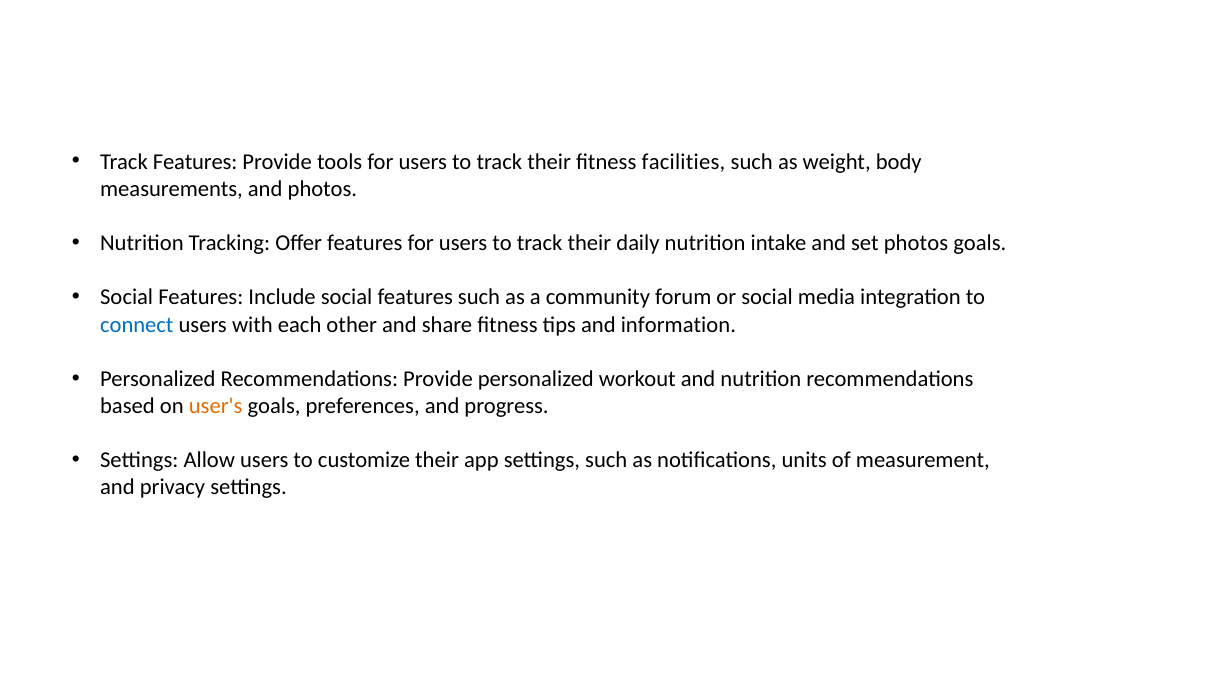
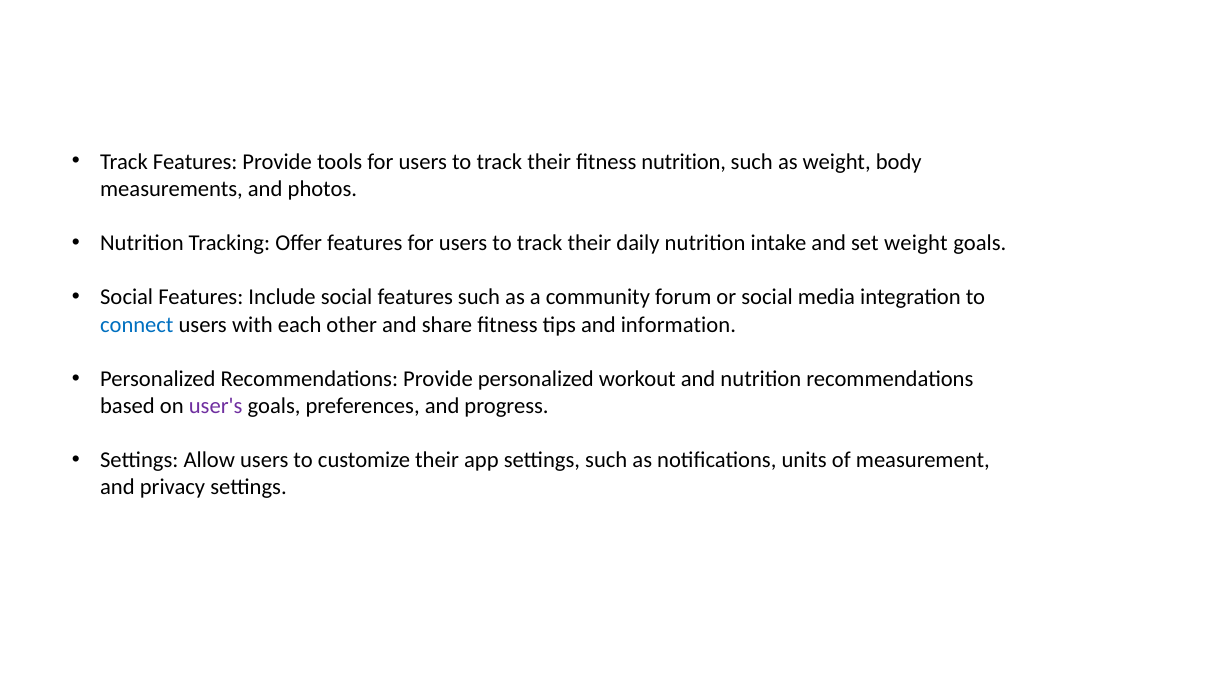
fitness facilities: facilities -> nutrition (684, 162)
set photos: photos -> weight (916, 243)
user's colour: orange -> purple (216, 406)
